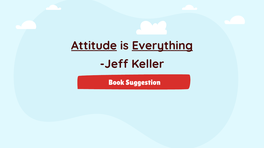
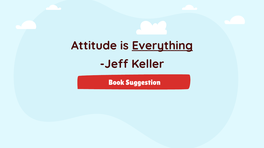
Attitude underline: present -> none (94, 46)
